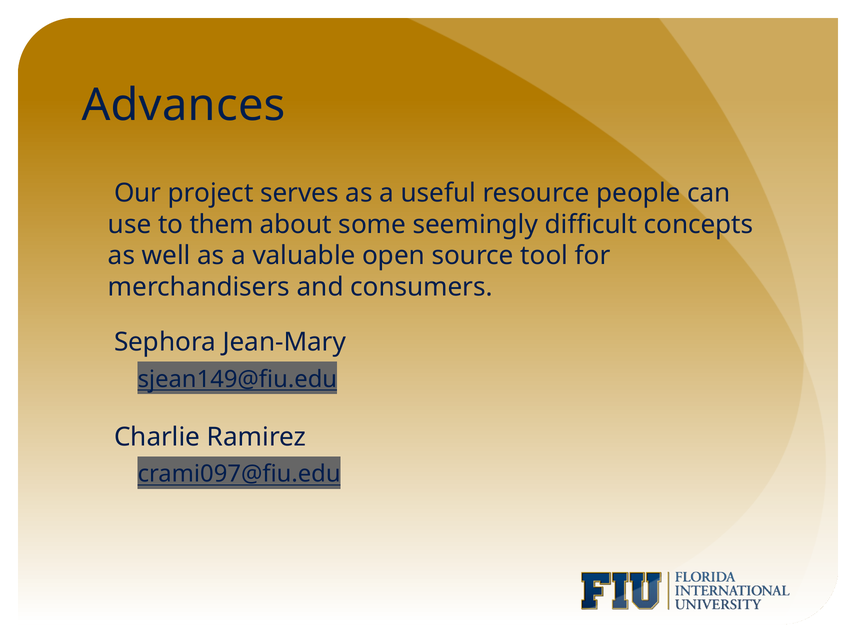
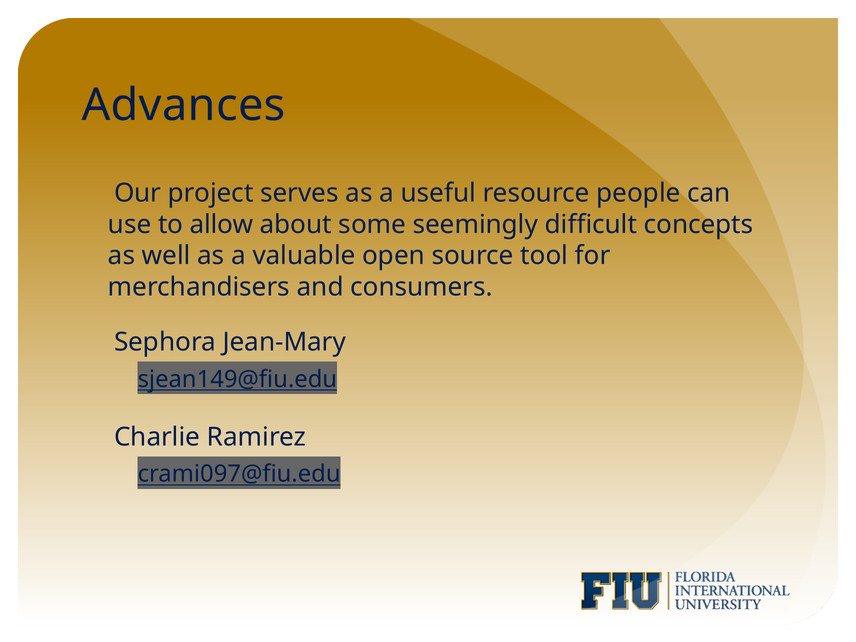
them: them -> allow (222, 224)
